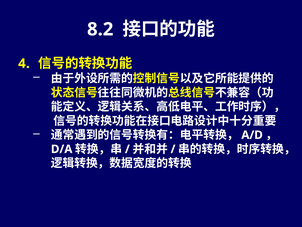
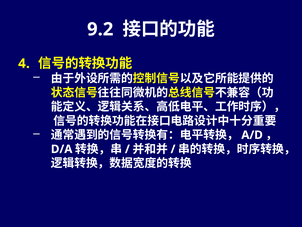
8.2: 8.2 -> 9.2 (100, 29)
